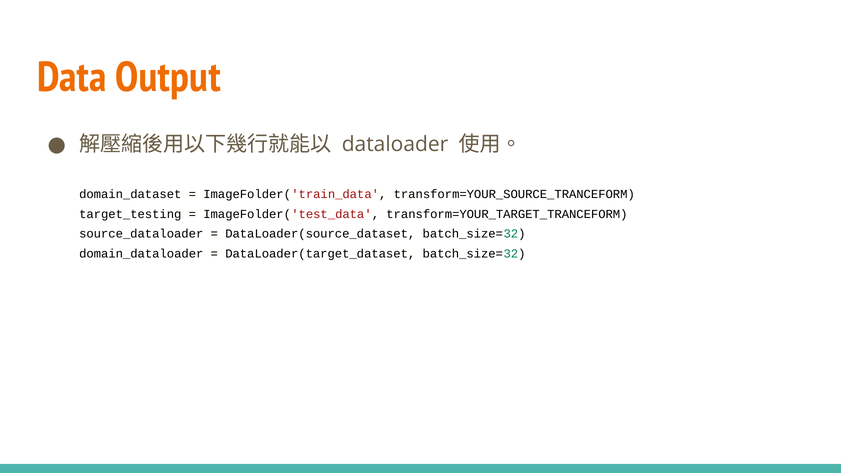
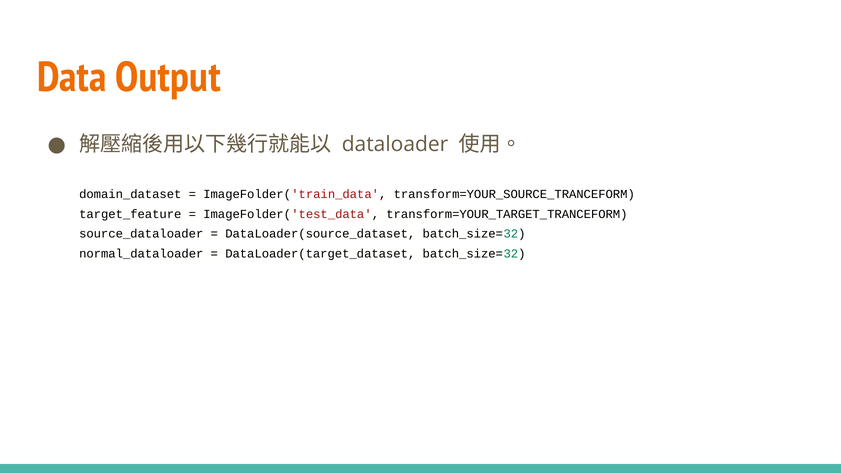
target_testing: target_testing -> target_feature (130, 214)
domain_dataloader: domain_dataloader -> normal_dataloader (141, 254)
